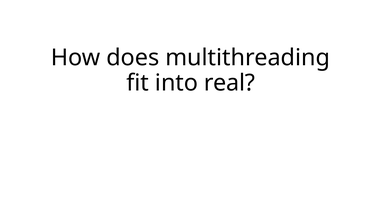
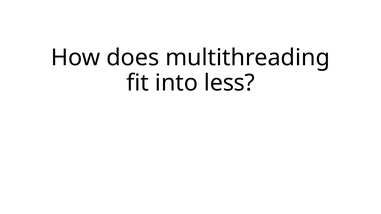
real: real -> less (229, 83)
